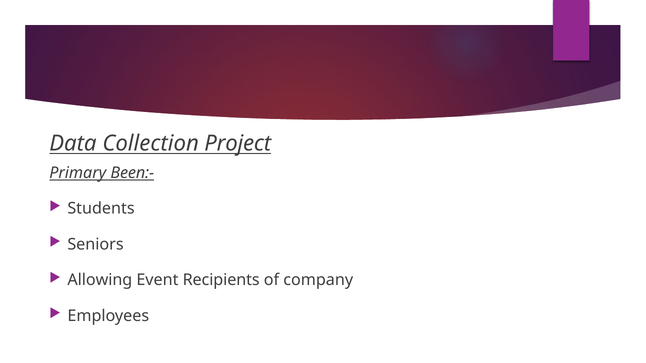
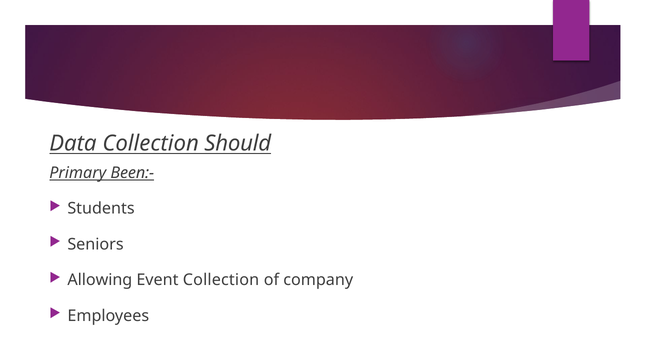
Project: Project -> Should (238, 144)
Event Recipients: Recipients -> Collection (221, 280)
